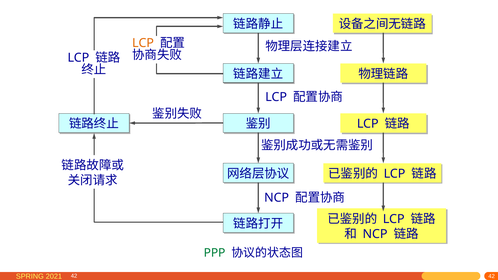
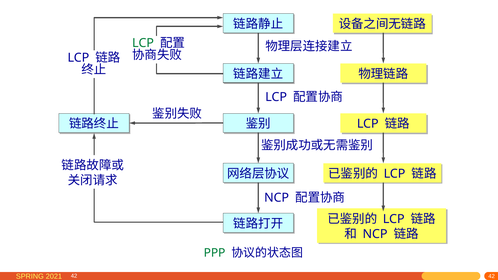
LCP colour: orange -> green (143, 43)
